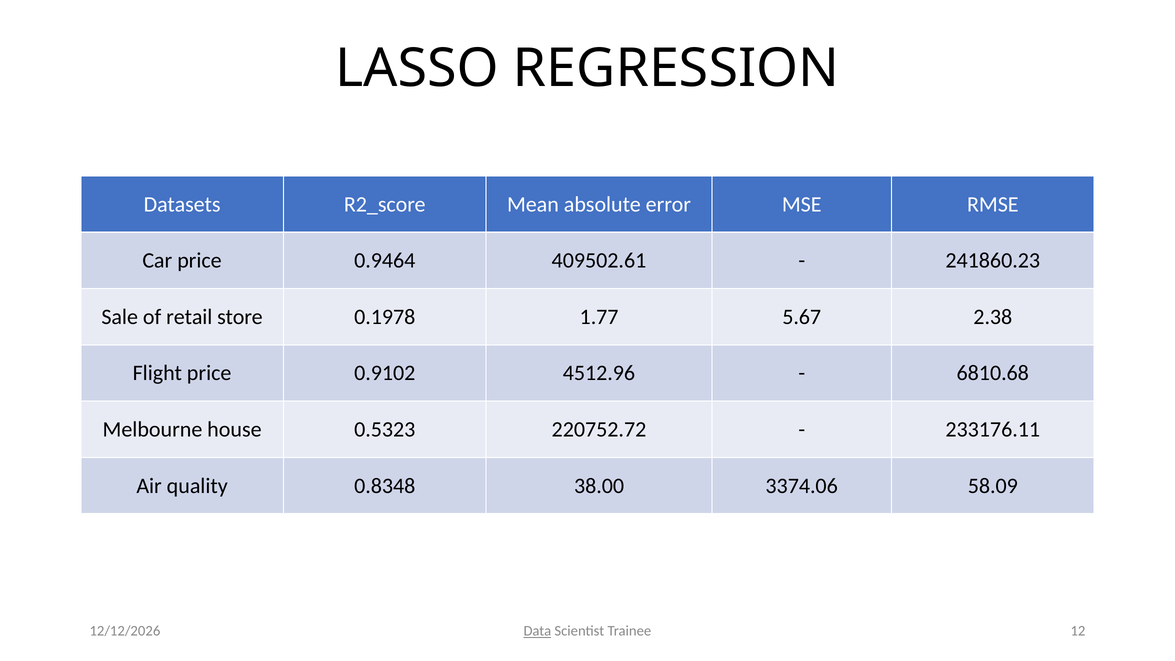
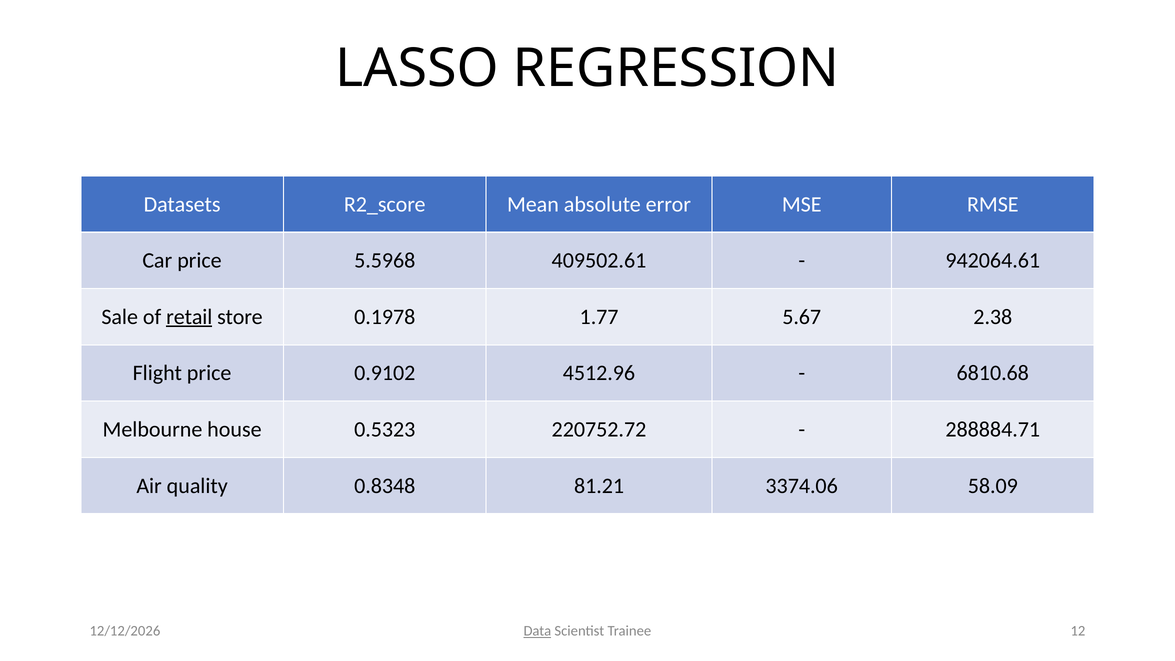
0.9464: 0.9464 -> 5.5968 (385, 261)
241860.23: 241860.23 -> 942064.61 (993, 261)
retail underline: none -> present (189, 317)
233176.11: 233176.11 -> 288884.71 (993, 429)
38.00: 38.00 -> 81.21 (599, 486)
